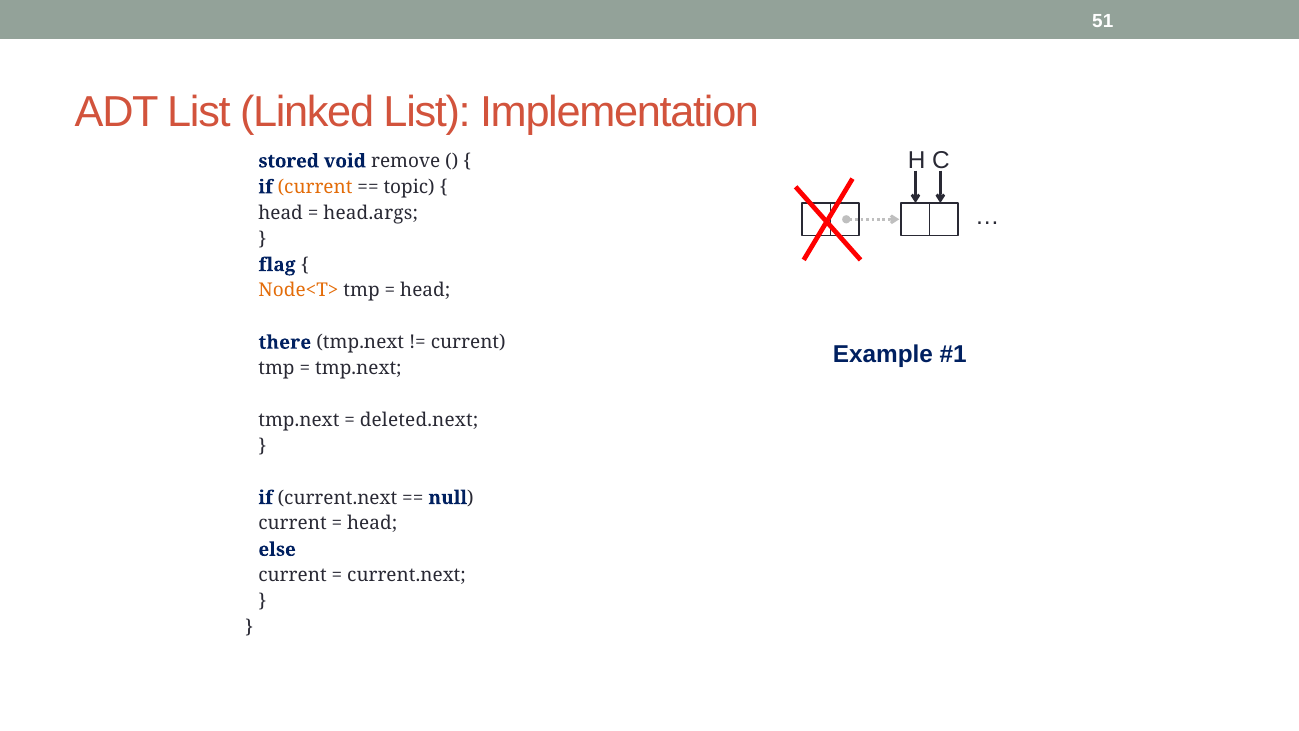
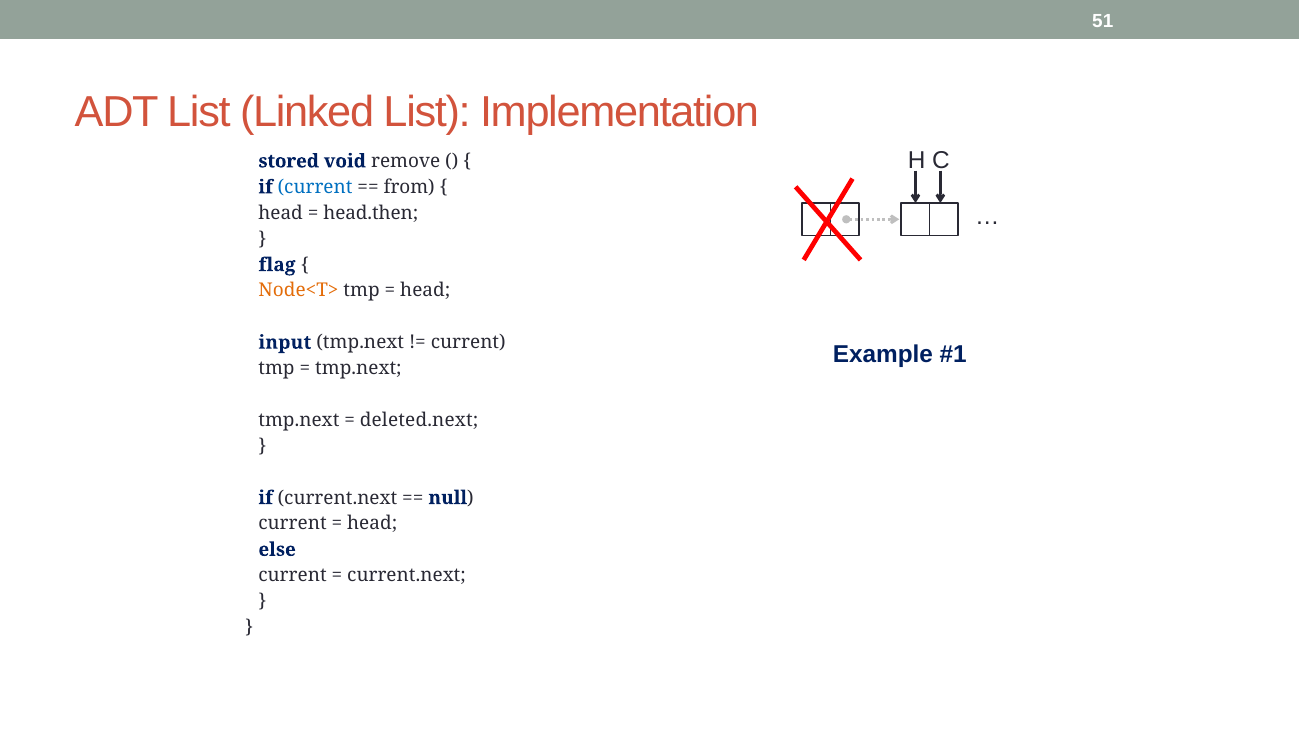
current colour: orange -> blue (315, 187)
topic: topic -> from (409, 187)
head.args: head.args -> head.then (371, 213)
there: there -> input (285, 342)
